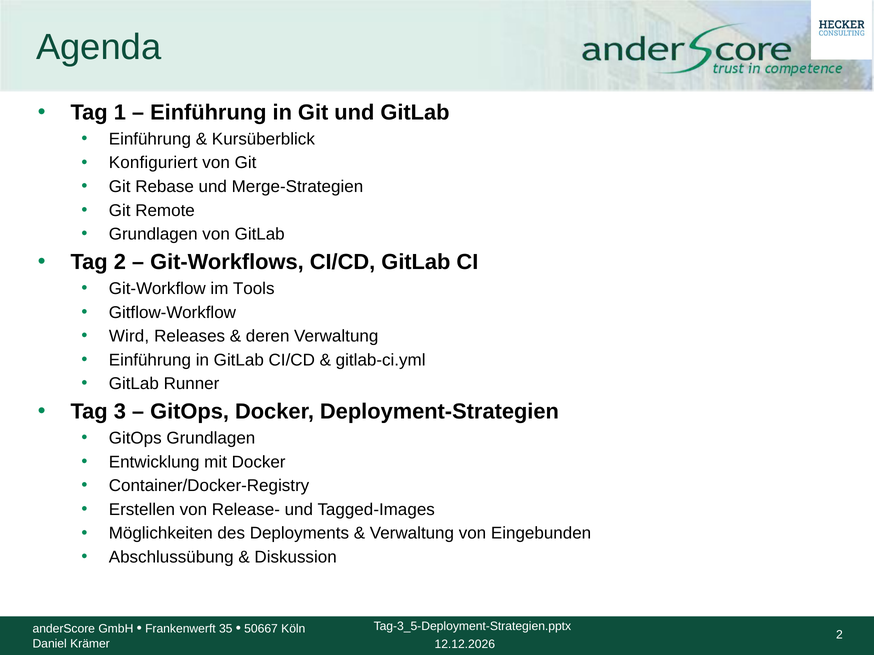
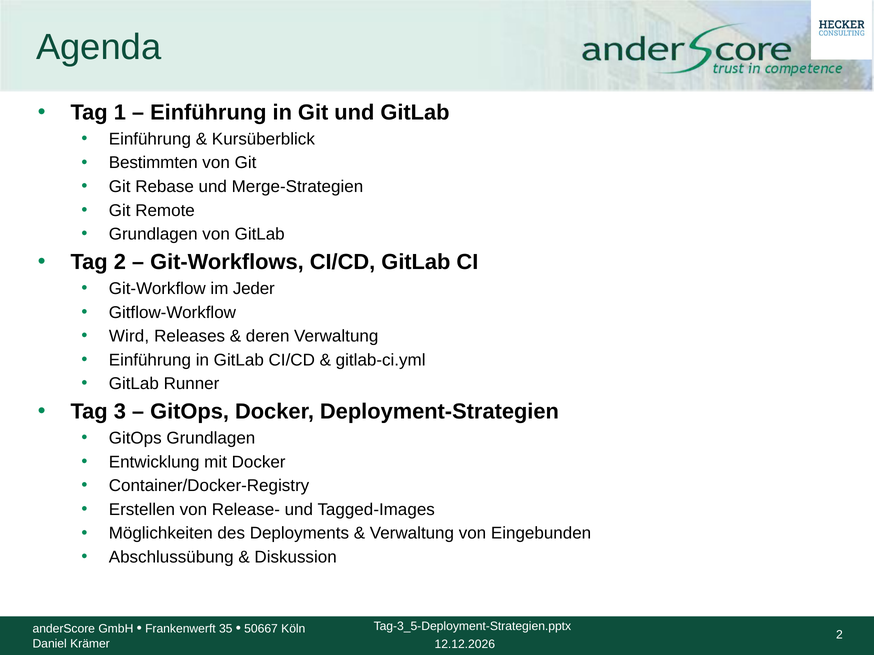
Konfiguriert: Konfiguriert -> Bestimmten (153, 163)
Tools: Tools -> Jeder (254, 289)
